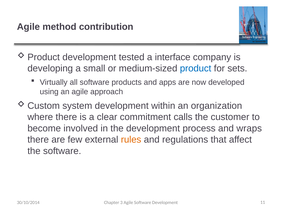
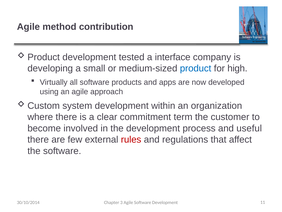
sets: sets -> high (237, 68)
calls: calls -> term (183, 117)
wraps: wraps -> useful (249, 128)
rules colour: orange -> red (131, 139)
